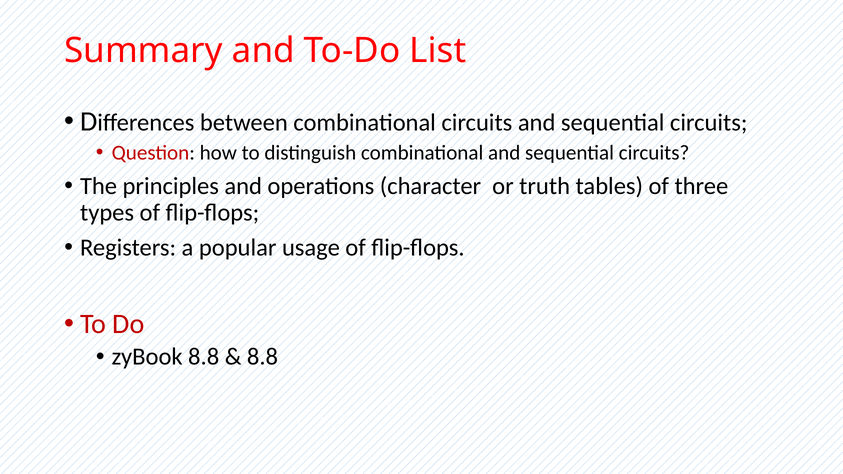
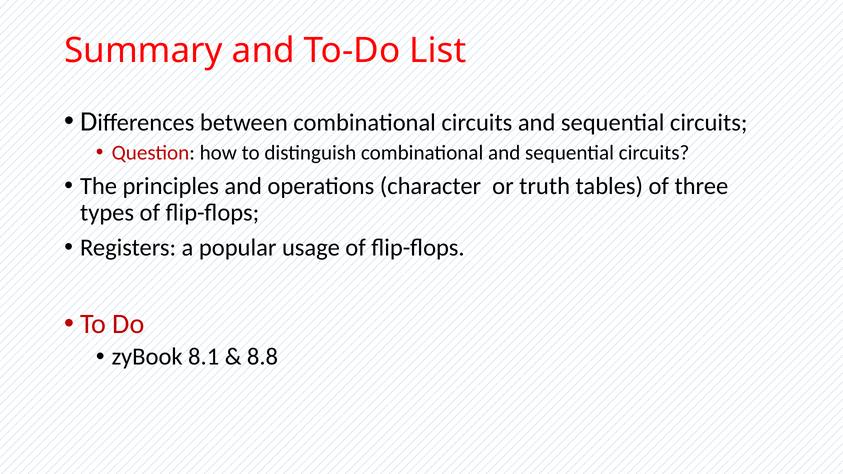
zyBook 8.8: 8.8 -> 8.1 (204, 357)
